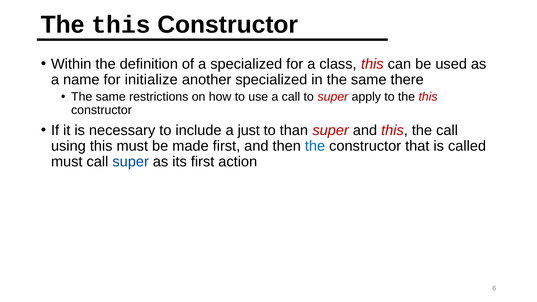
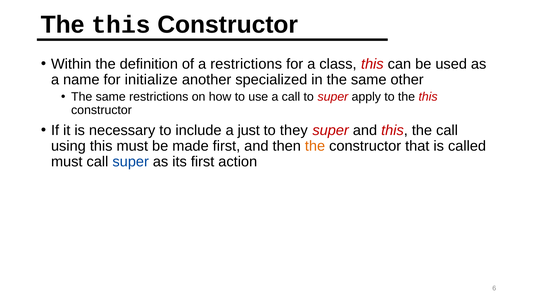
a specialized: specialized -> restrictions (246, 64)
there: there -> other (407, 80)
than: than -> they (294, 130)
the colour: blue -> orange (315, 146)
